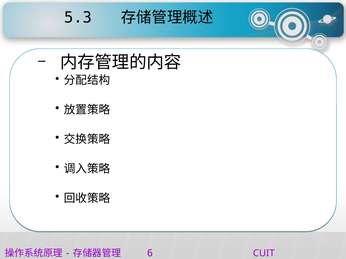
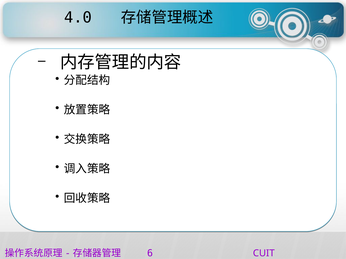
5.3: 5.3 -> 4.0 (78, 18)
